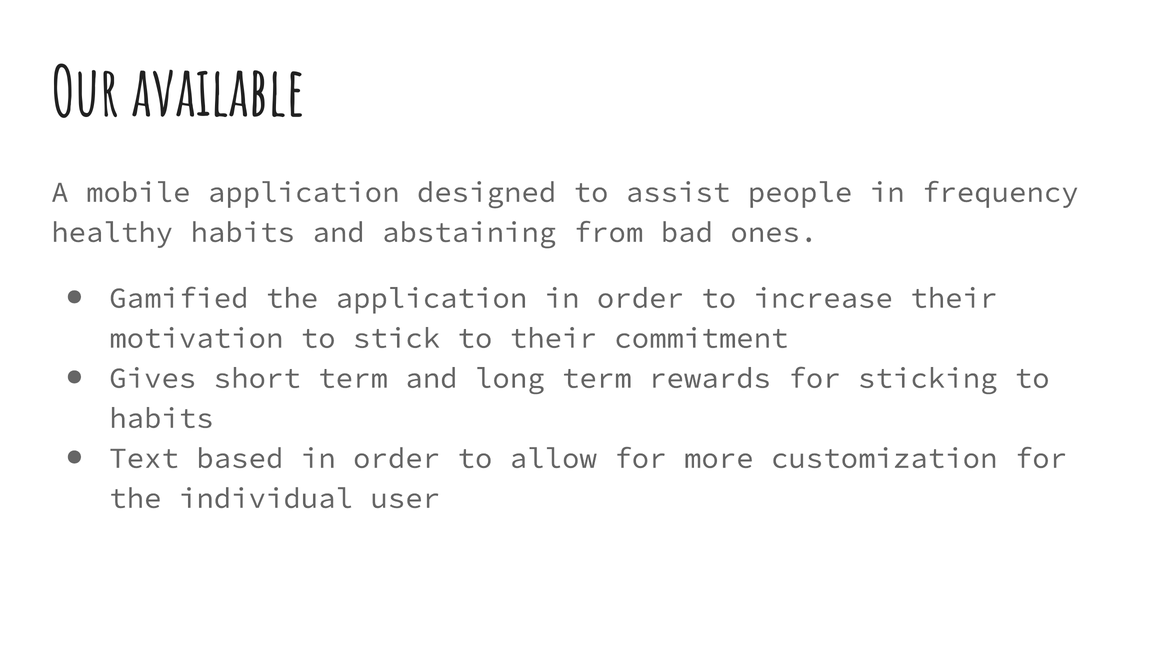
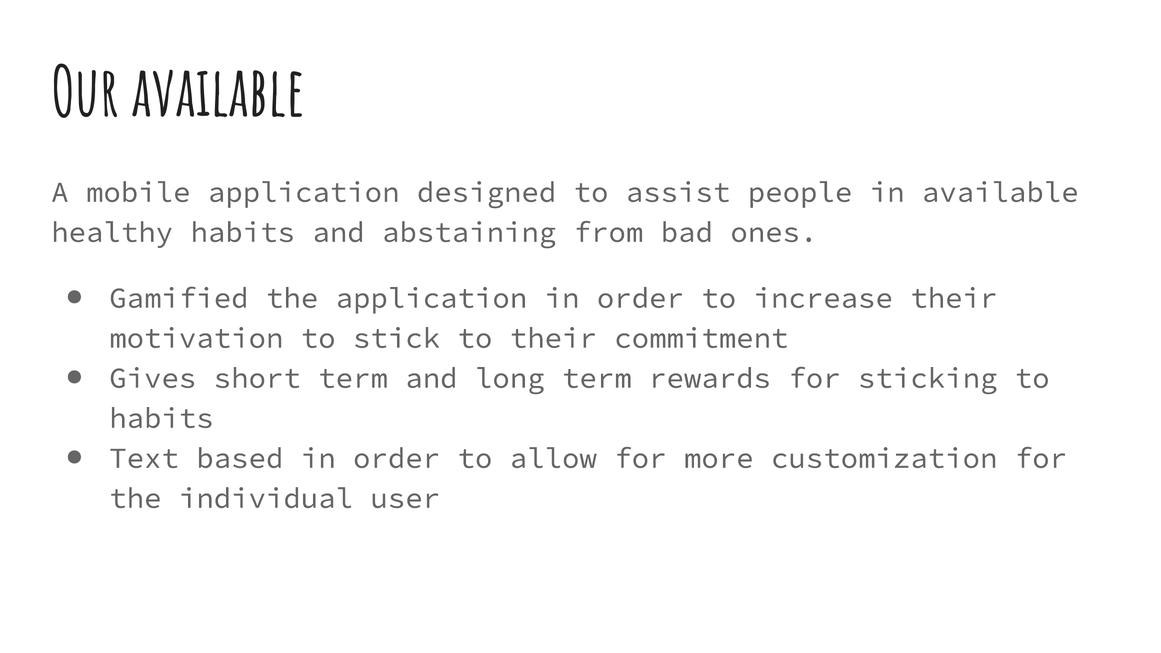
in frequency: frequency -> available (1000, 192)
